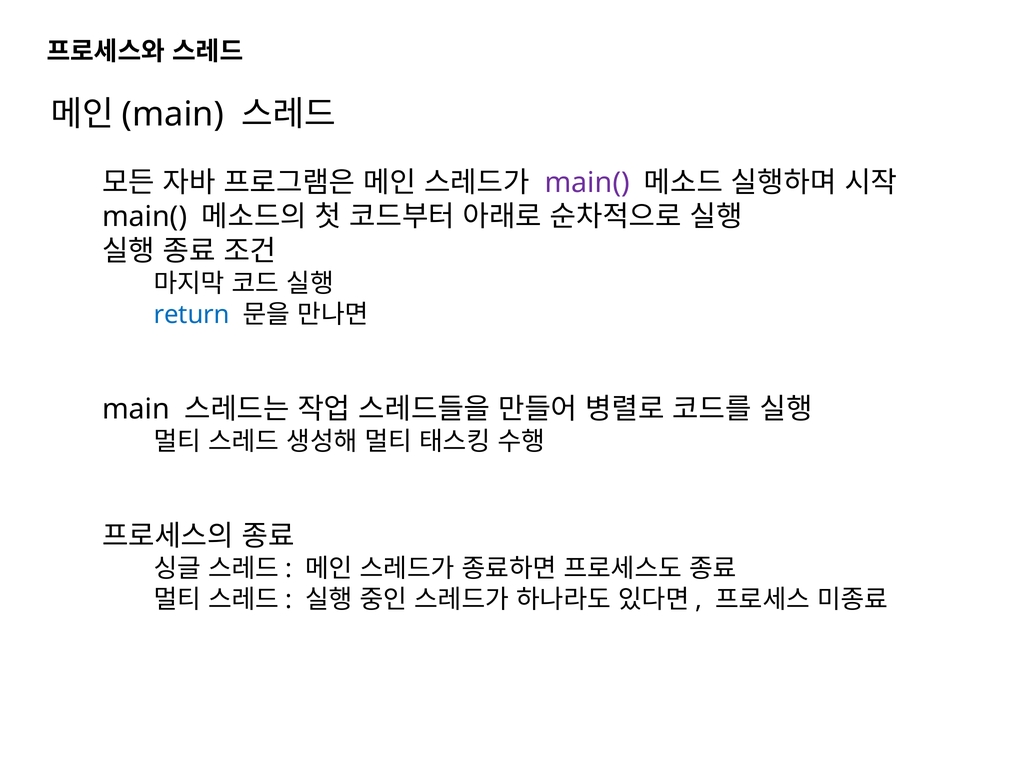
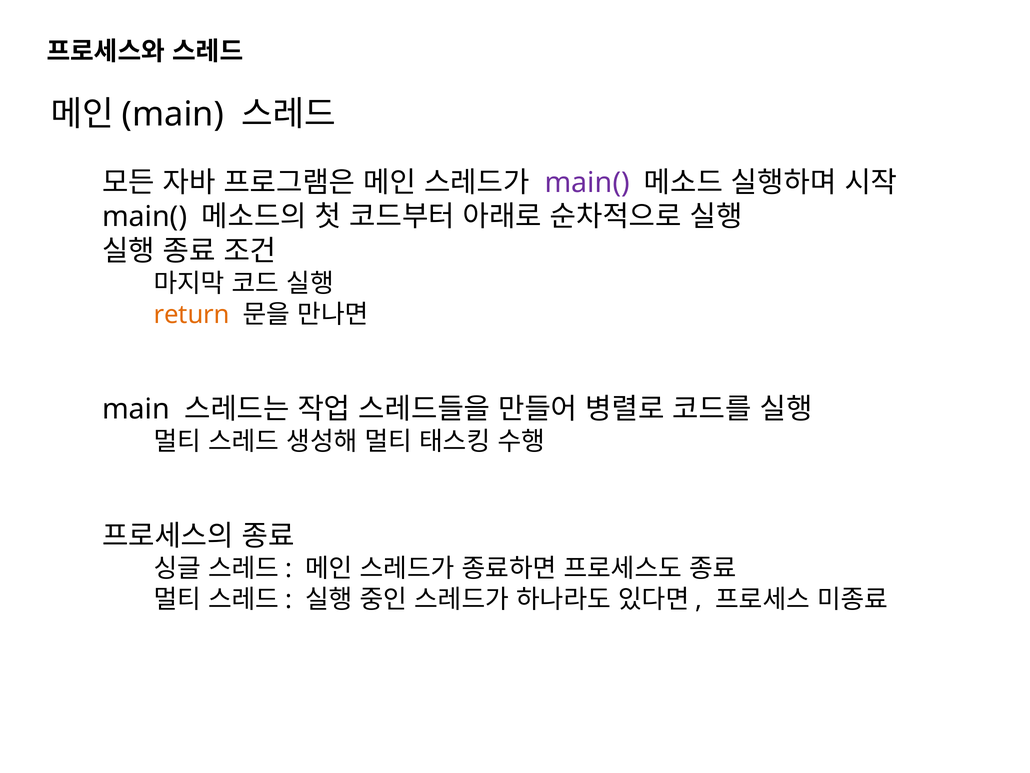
return colour: blue -> orange (192, 314)
